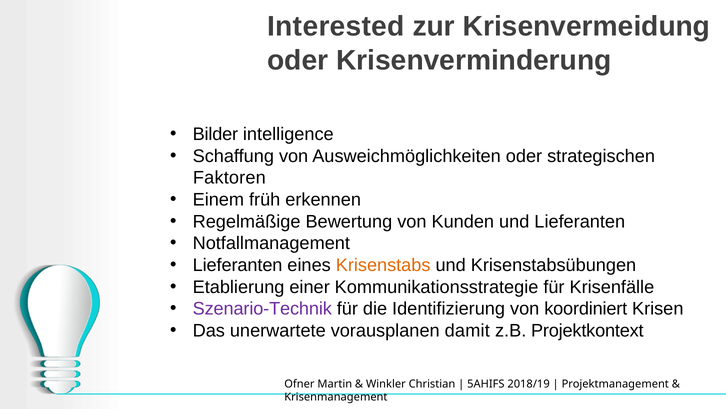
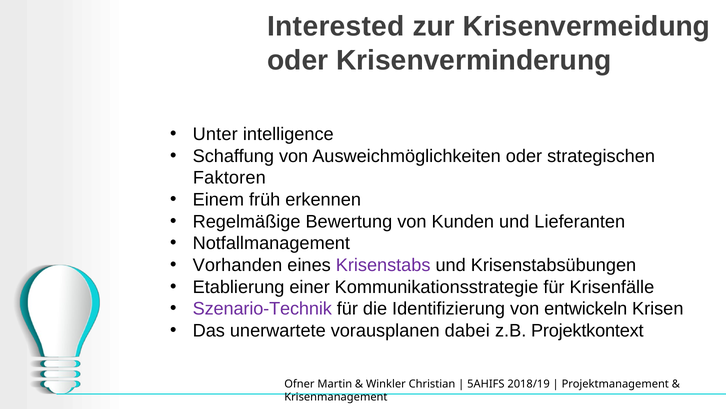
Bilder: Bilder -> Unter (215, 134)
Lieferanten: Lieferanten -> Vorhanden (237, 265)
Krisenstabs colour: orange -> purple (383, 265)
koordiniert: koordiniert -> entwickeln (586, 308)
damit: damit -> dabei (467, 330)
